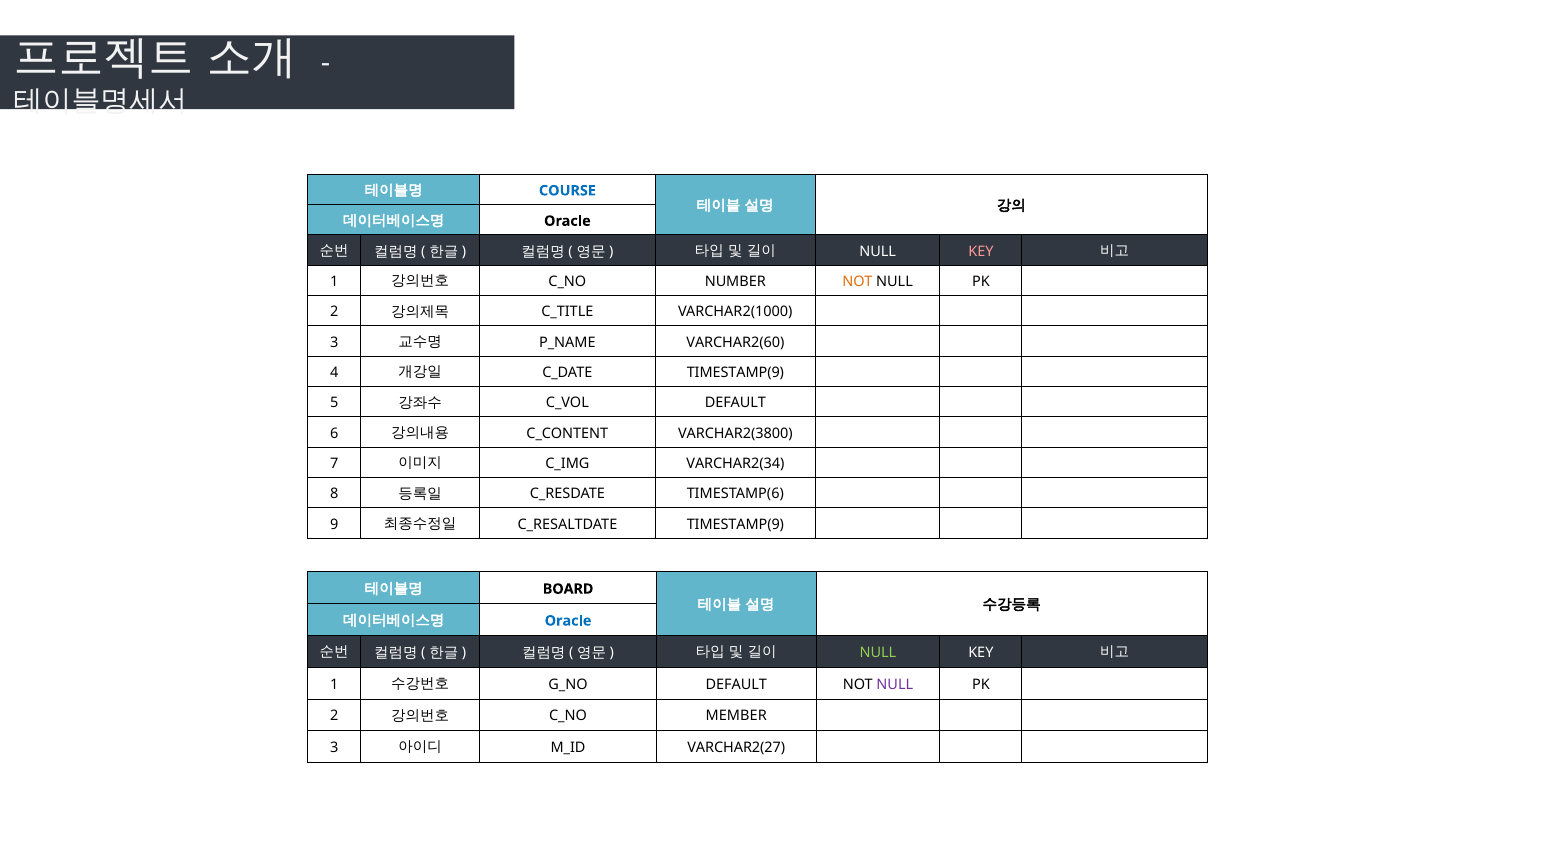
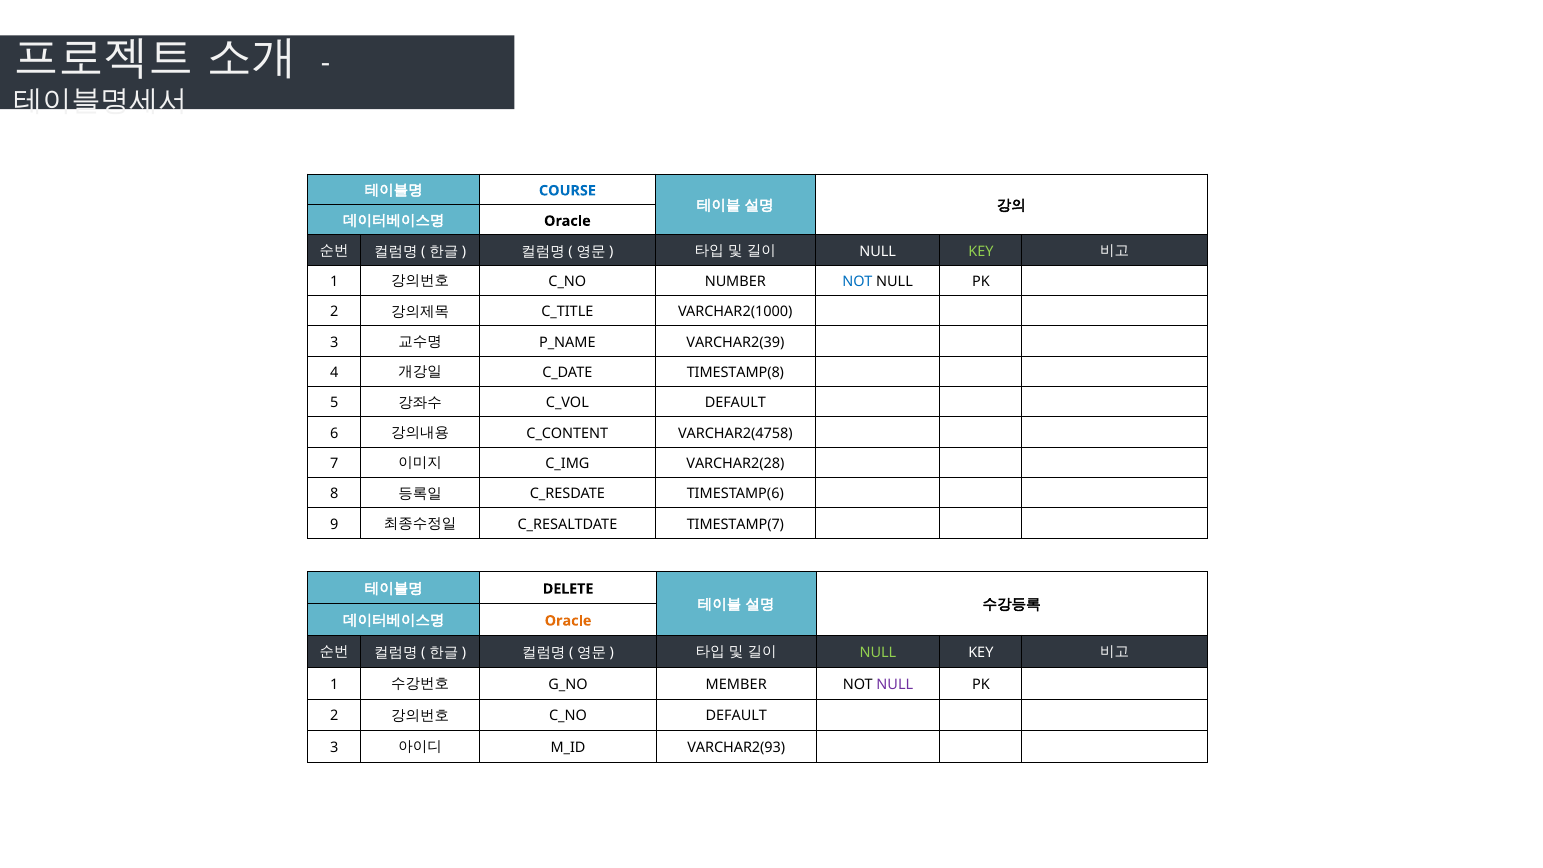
KEY colour: pink -> light green (981, 251)
NOT colour: orange -> blue (858, 282)
VARCHAR2(60: VARCHAR2(60 -> VARCHAR2(39 (735, 342)
TIMESTAMP(9: TIMESTAMP(9 -> TIMESTAMP(8 (735, 373)
VARCHAR2(3800: VARCHAR2(3800 -> VARCHAR2(4758 (735, 433)
VARCHAR2(34: VARCHAR2(34 -> VARCHAR2(28 (735, 464)
TIMESTAMP(9: TIMESTAMP(9 -> TIMESTAMP(7 (735, 524)
BOARD: BOARD -> DELETE (568, 589)
Oracle colour: blue -> orange (568, 621)
DEFAULT: DEFAULT -> MEMBER (736, 684)
MEMBER: MEMBER -> DEFAULT (736, 716)
VARCHAR2(27: VARCHAR2(27 -> VARCHAR2(93 (736, 748)
